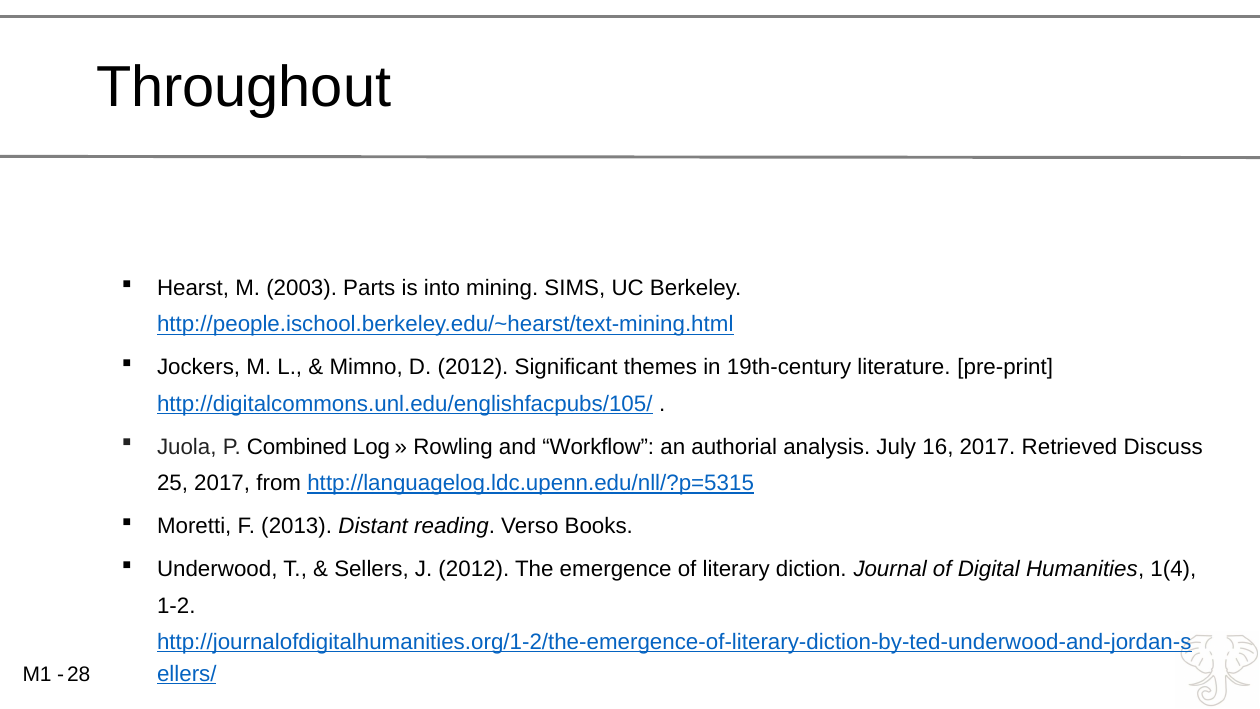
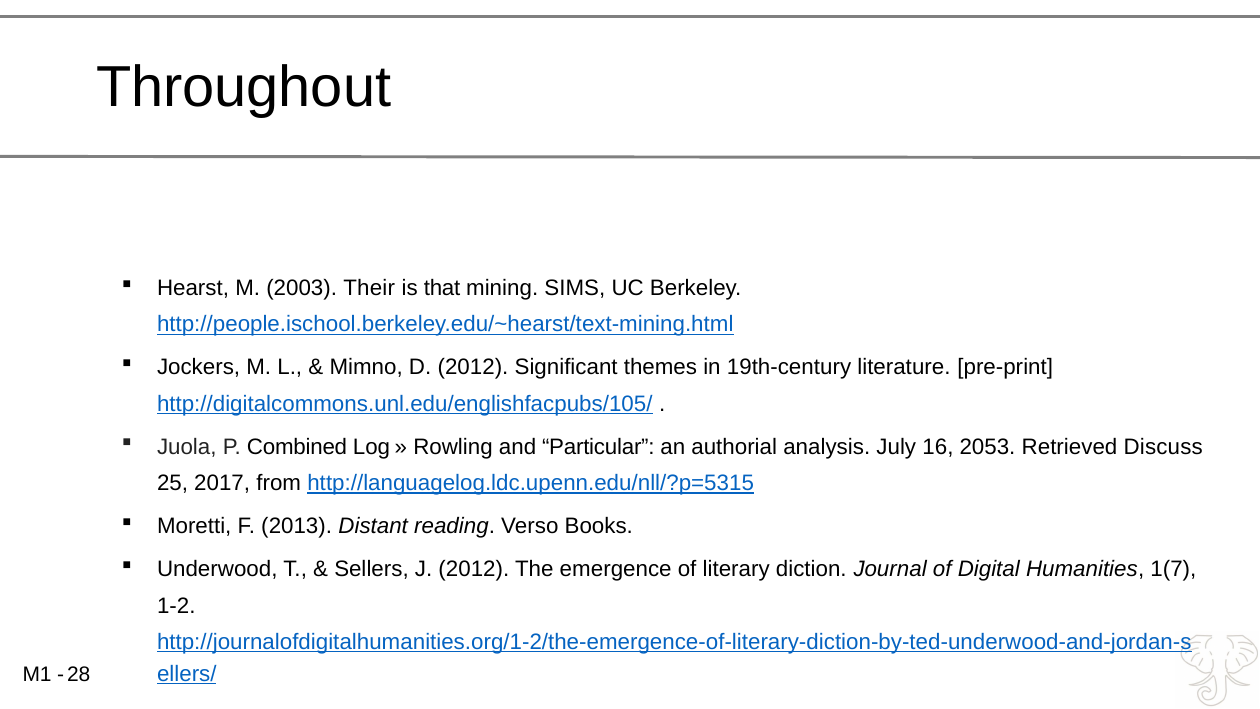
Parts: Parts -> Their (369, 288)
into: into -> that (442, 288)
Workflow: Workflow -> Particular (598, 447)
16 2017: 2017 -> 2053 (987, 447)
1(4: 1(4 -> 1(7 (1173, 569)
